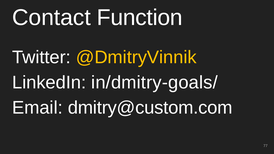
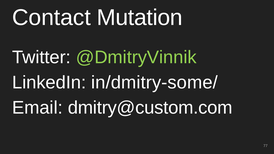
Function: Function -> Mutation (140, 18)
@DmitryVinnik colour: yellow -> light green (136, 57)
in/dmitry-goals/: in/dmitry-goals/ -> in/dmitry-some/ (154, 83)
